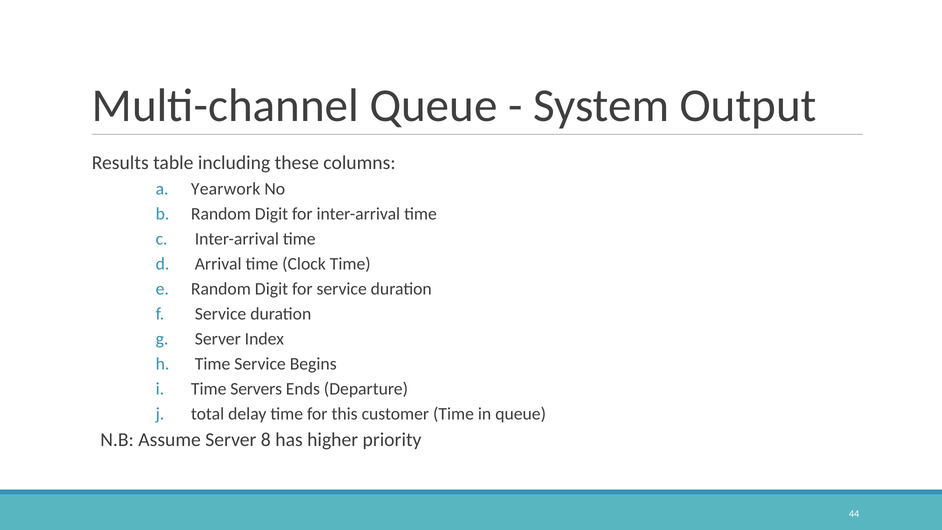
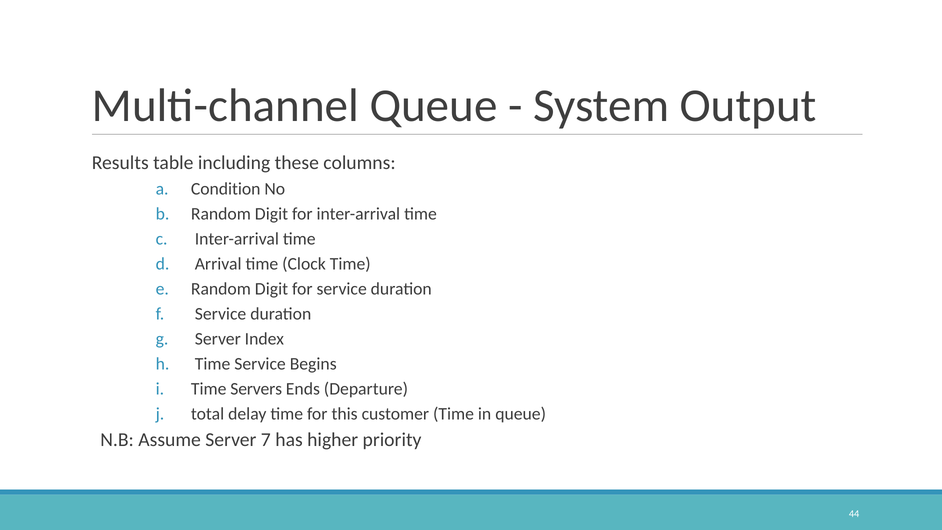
Yearwork: Yearwork -> Condition (226, 189)
8: 8 -> 7 (266, 440)
